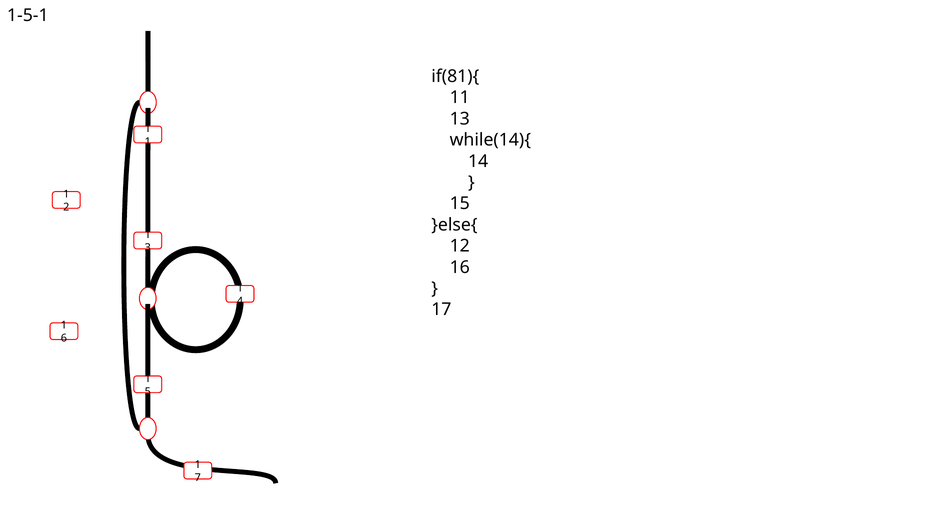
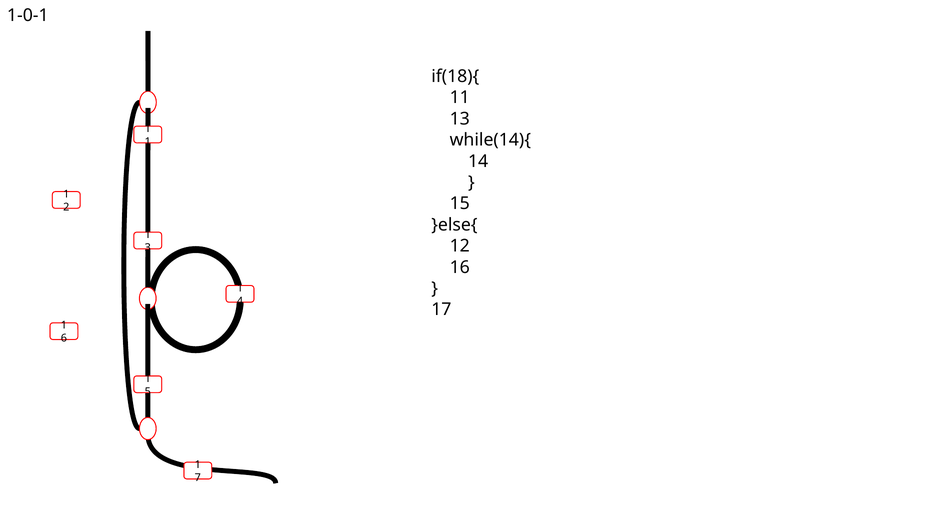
1-5-1: 1-5-1 -> 1-0-1 (28, 15)
if(81){: if(81){ -> if(18){ (455, 76)
